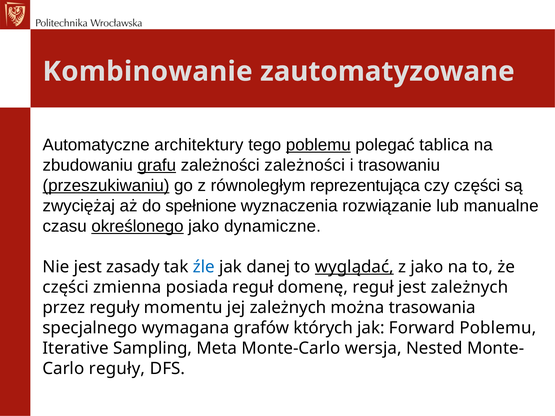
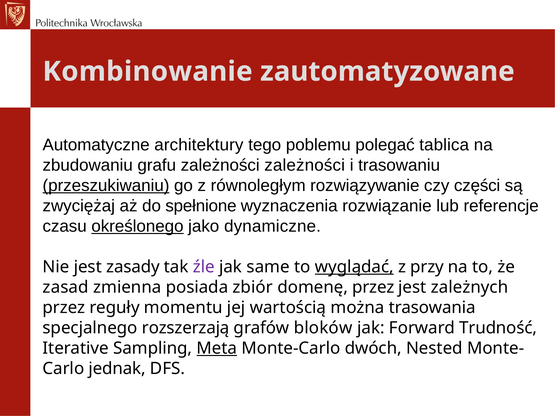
poblemu underline: present -> none (318, 145)
grafu underline: present -> none (157, 165)
reprezentująca: reprezentująca -> rozwiązywanie (365, 186)
manualne: manualne -> referencje (501, 206)
źle colour: blue -> purple (204, 267)
danej: danej -> same (268, 267)
z jako: jako -> przy (427, 267)
części: części -> zasad (66, 287)
posiada reguł: reguł -> zbiór (253, 287)
domenę reguł: reguł -> przez (373, 287)
jej zależnych: zależnych -> wartością (288, 308)
wymagana: wymagana -> rozszerzają (186, 328)
których: których -> bloków (323, 328)
Forward Poblemu: Poblemu -> Trudność (498, 328)
Meta underline: none -> present (217, 348)
wersja: wersja -> dwóch (373, 348)
reguły: reguły -> jednak (117, 369)
